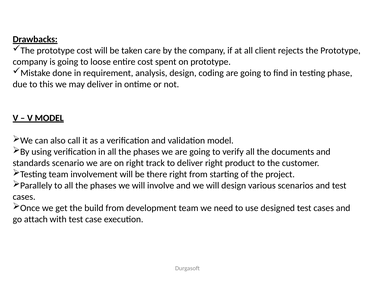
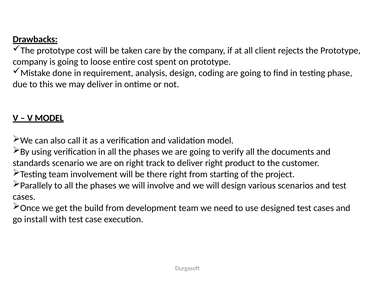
attach: attach -> install (36, 219)
